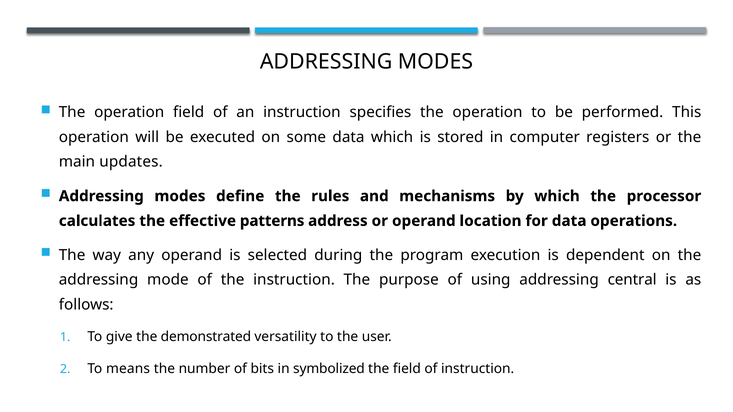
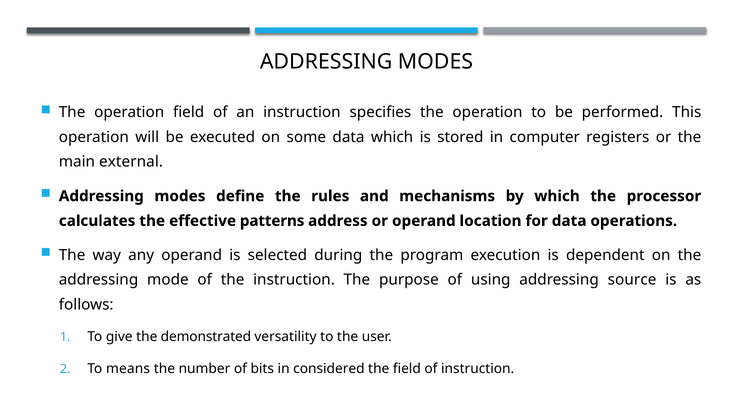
updates: updates -> external (131, 162)
central: central -> source (632, 280)
symbolized: symbolized -> considered (329, 369)
